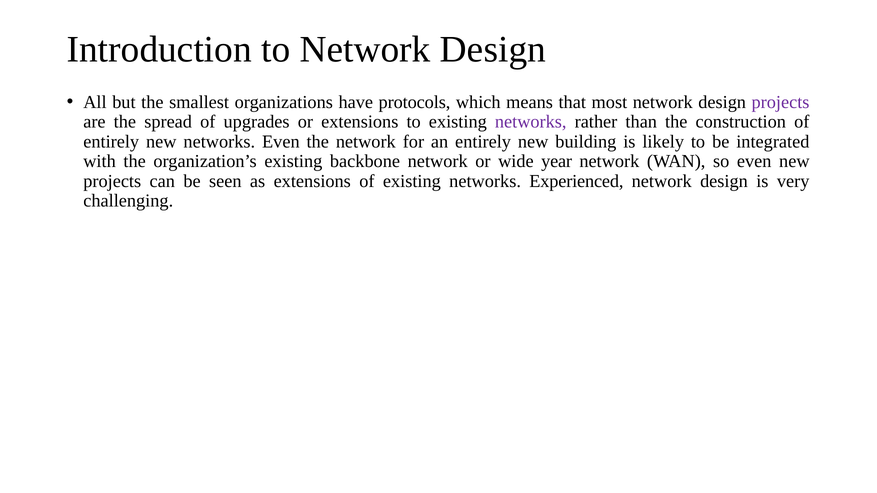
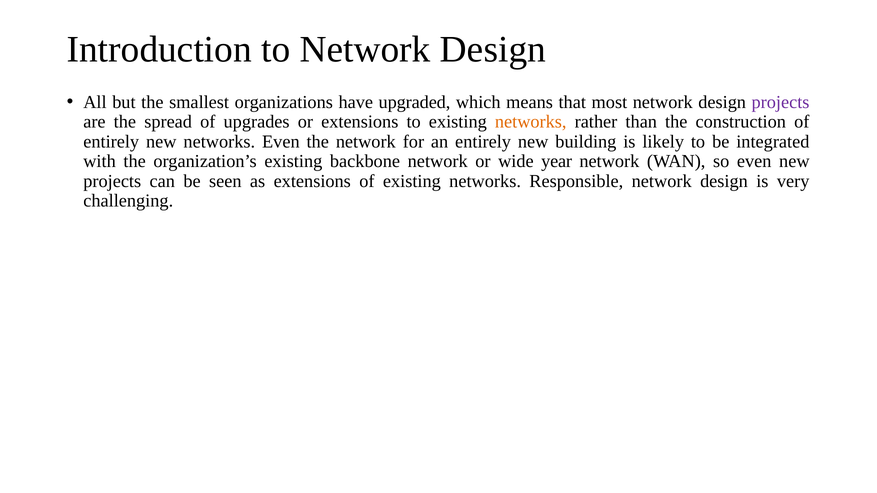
protocols: protocols -> upgraded (414, 102)
networks colour: purple -> orange (531, 122)
Experienced: Experienced -> Responsible (576, 181)
